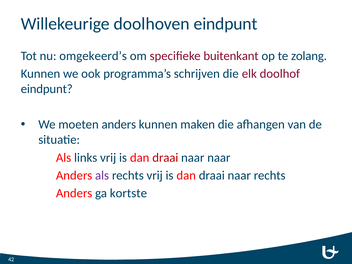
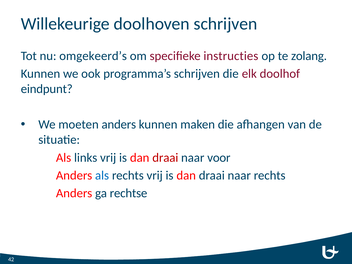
doolhoven eindpunt: eindpunt -> schrijven (225, 24)
buitenkant: buitenkant -> instructies (231, 56)
naar naar: naar -> voor (219, 158)
als colour: purple -> blue (102, 175)
kortste: kortste -> rechtse (129, 193)
